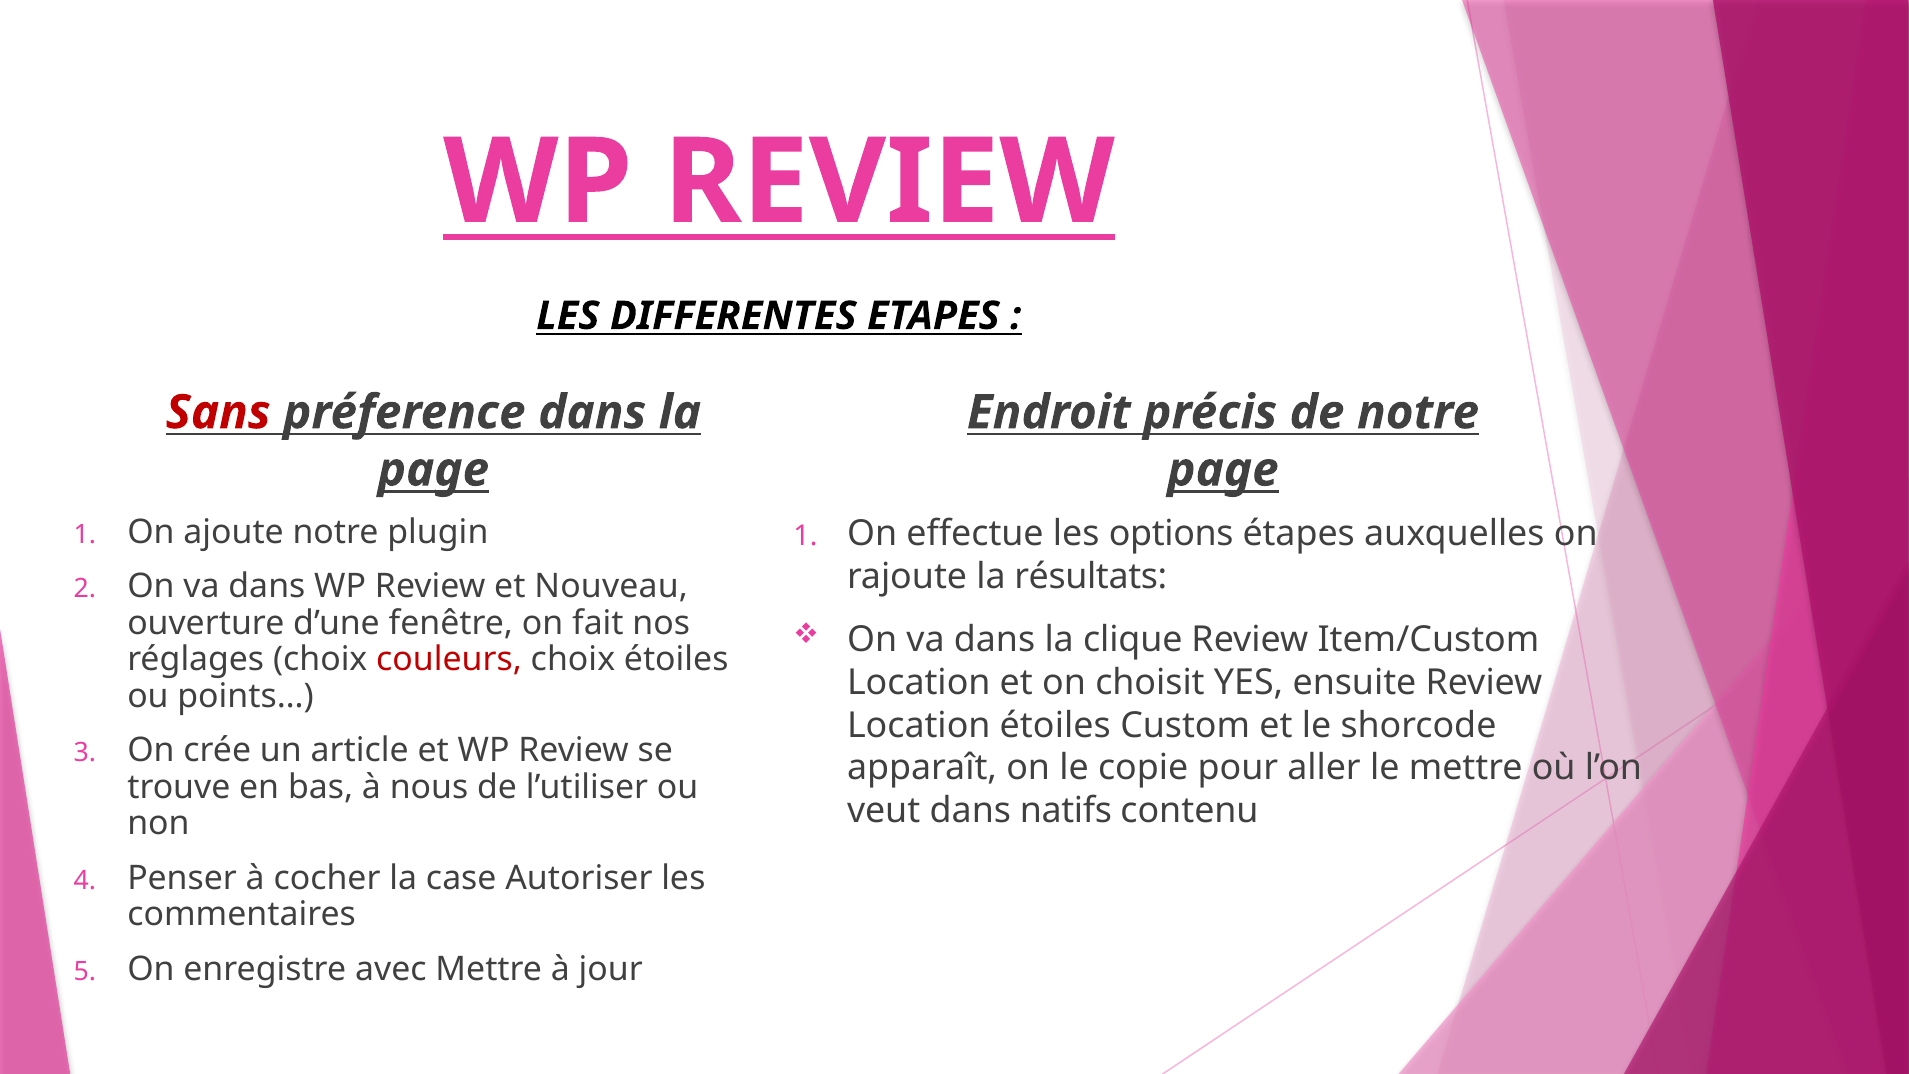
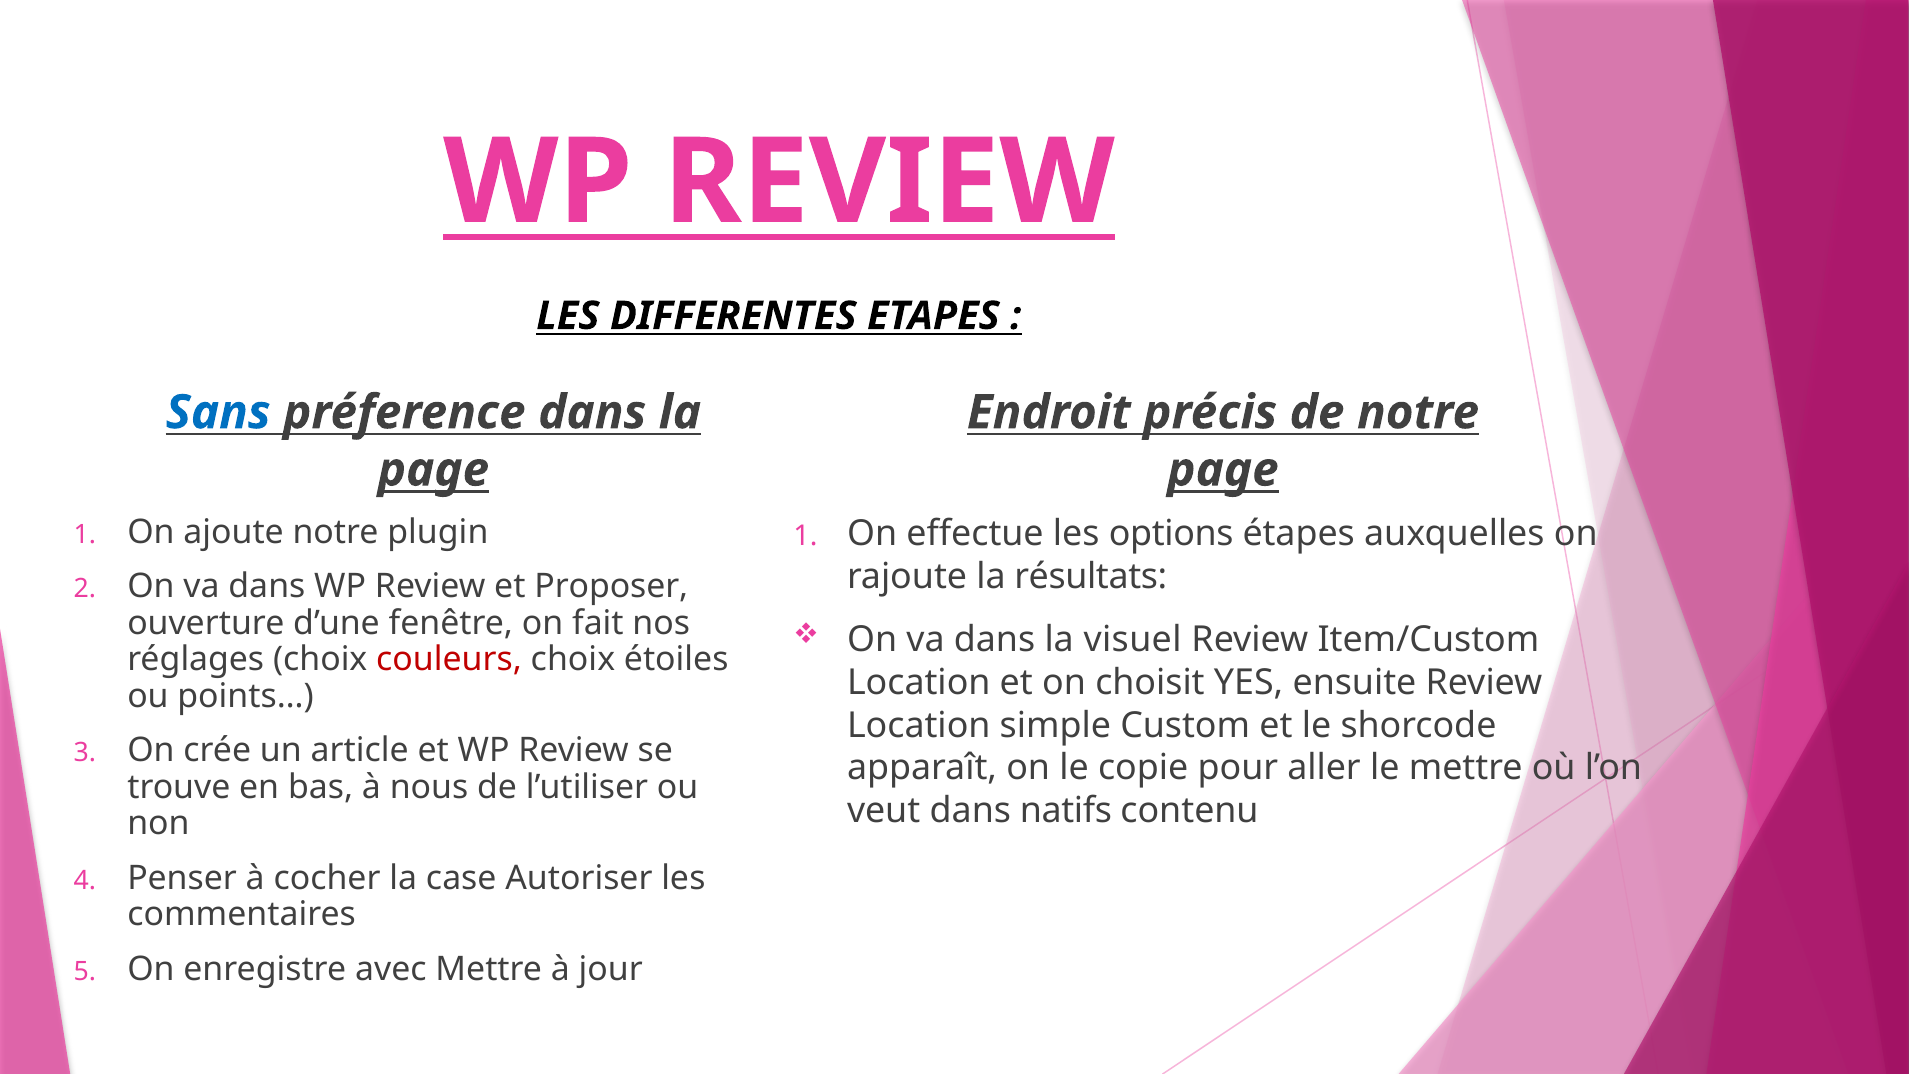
Sans colour: red -> blue (218, 412)
Nouveau: Nouveau -> Proposer (611, 586)
clique: clique -> visuel (1133, 639)
Location étoiles: étoiles -> simple (1055, 725)
